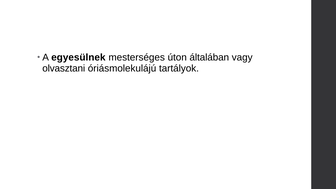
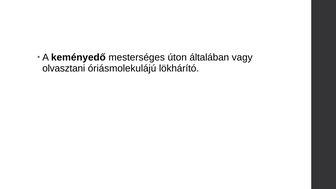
egyesülnek: egyesülnek -> keményedő (78, 57)
tartályok: tartályok -> lökhárító (179, 68)
